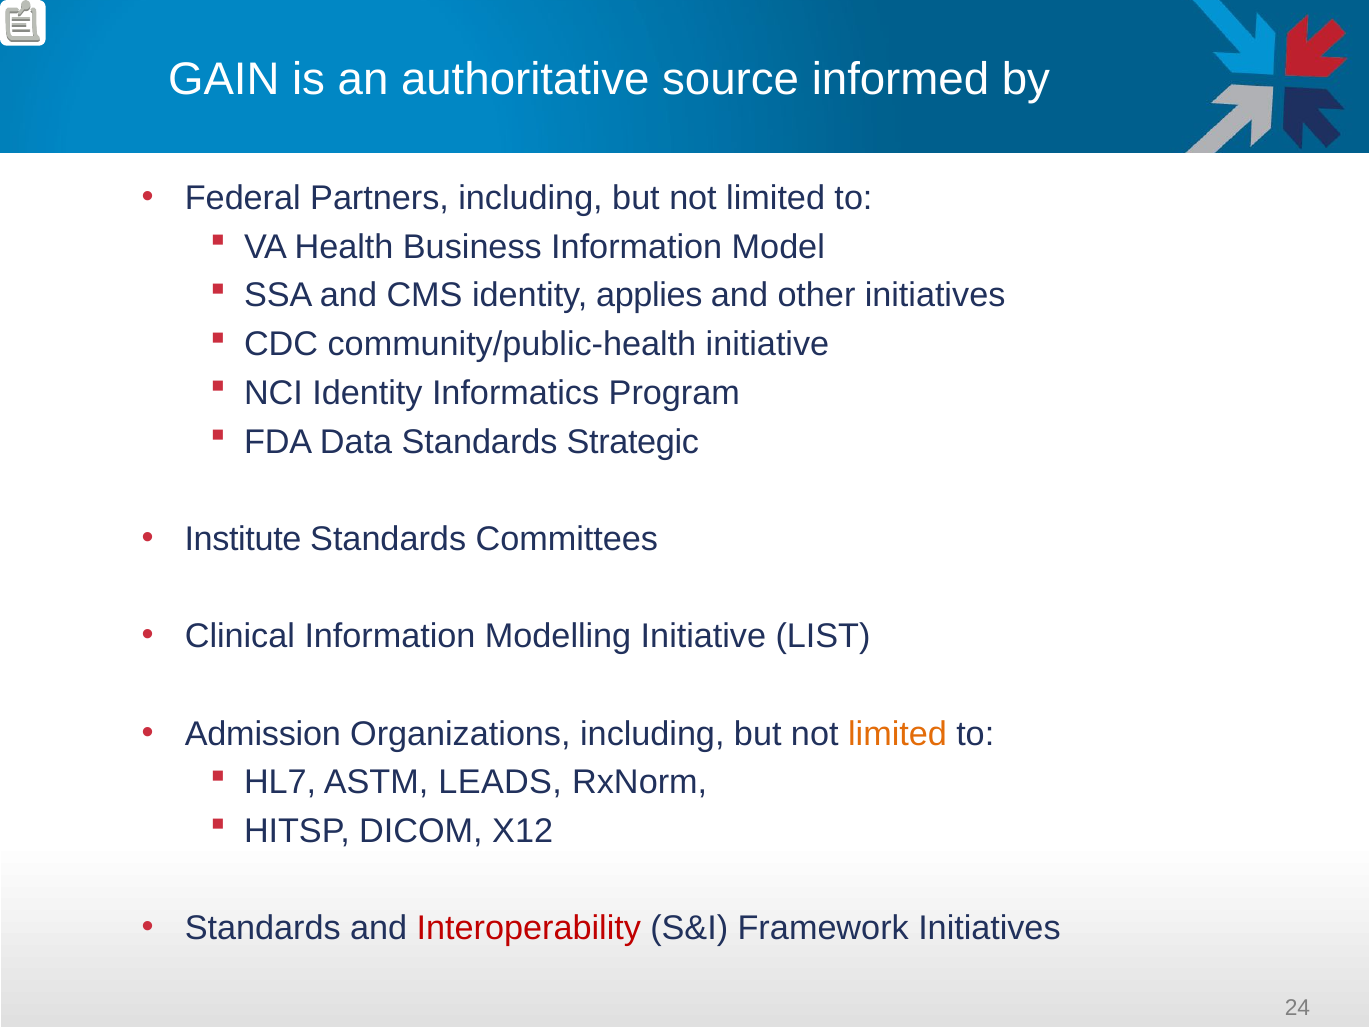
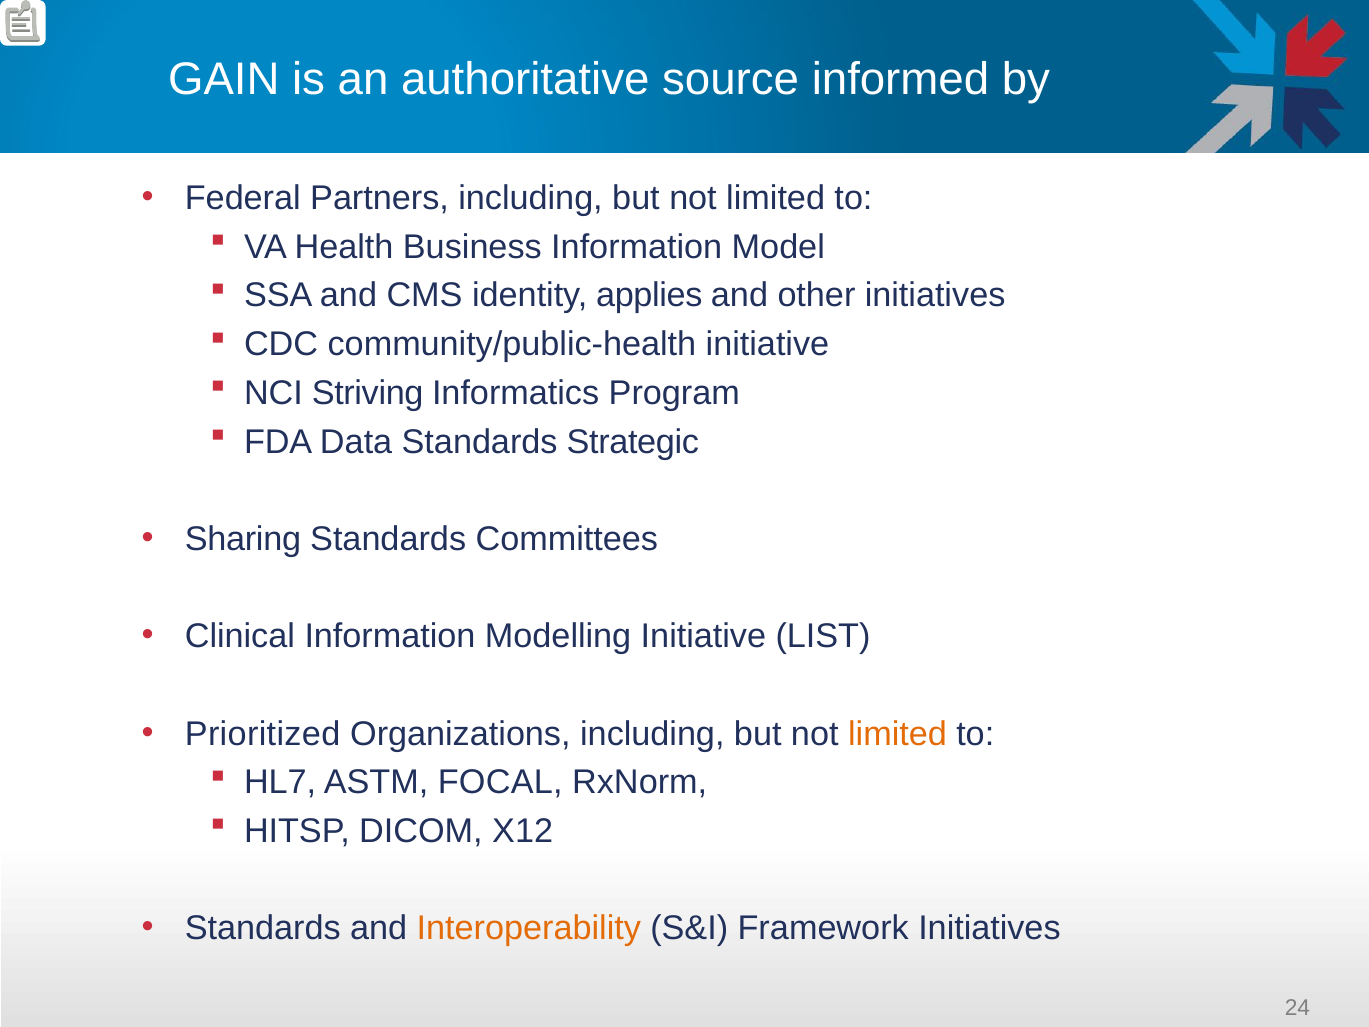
NCI Identity: Identity -> Striving (368, 393)
Institute: Institute -> Sharing (243, 539)
Admission: Admission -> Prioritized (263, 734)
LEADS: LEADS -> FOCAL (500, 782)
Interoperability colour: red -> orange (529, 928)
